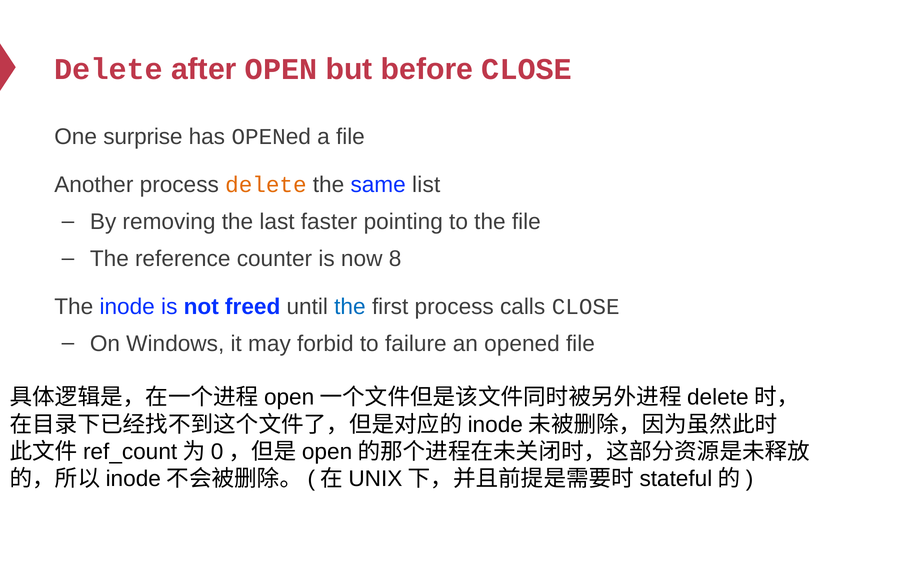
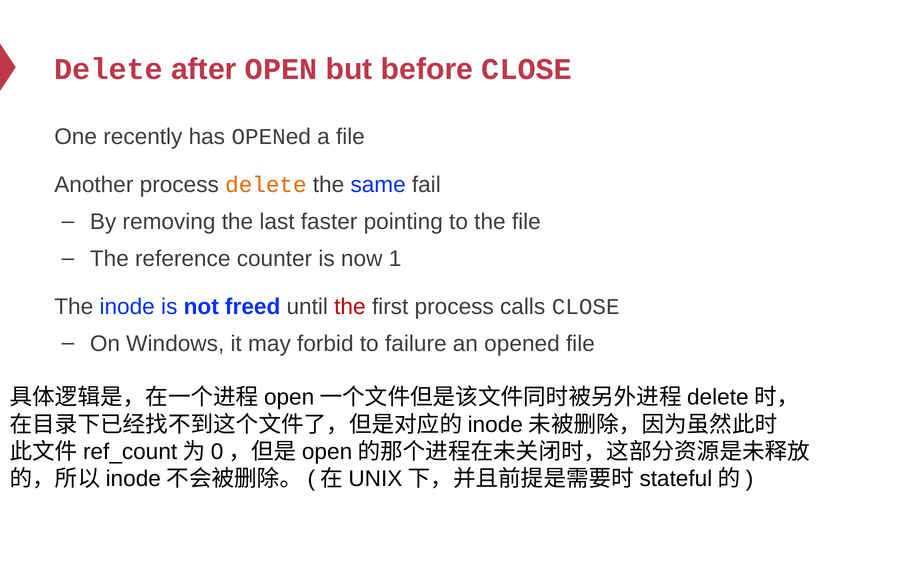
surprise: surprise -> recently (143, 137)
list: list -> fail (426, 185)
8: 8 -> 1 (395, 259)
the colour: blue -> red (350, 306)
